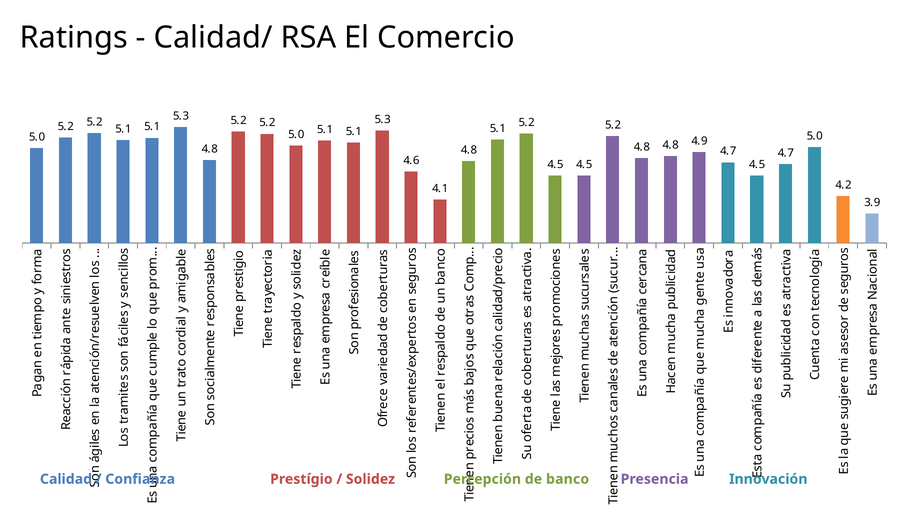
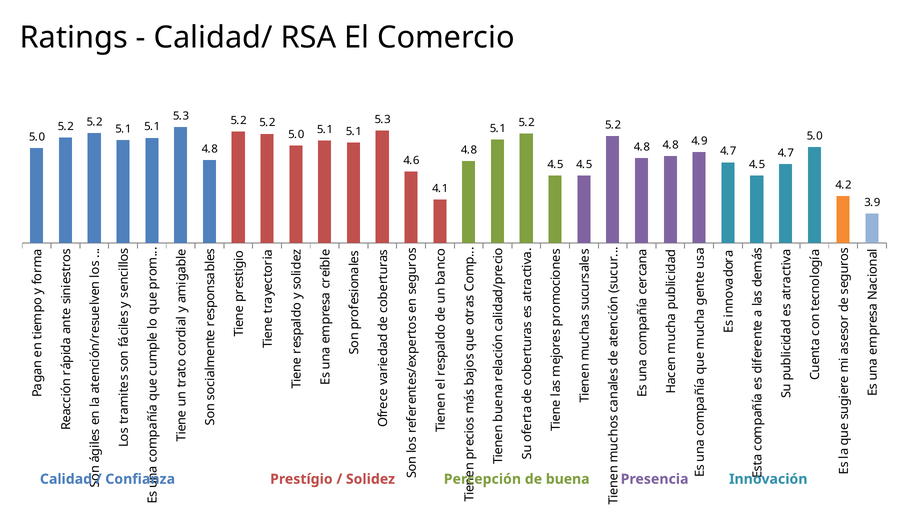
banco: banco -> buena (568, 479)
